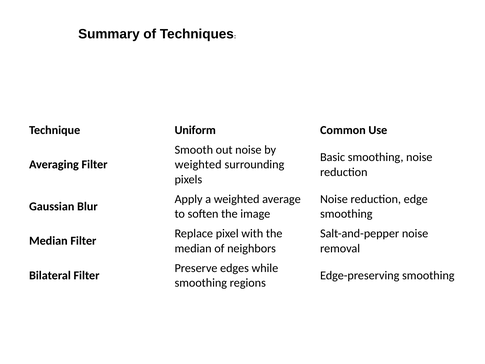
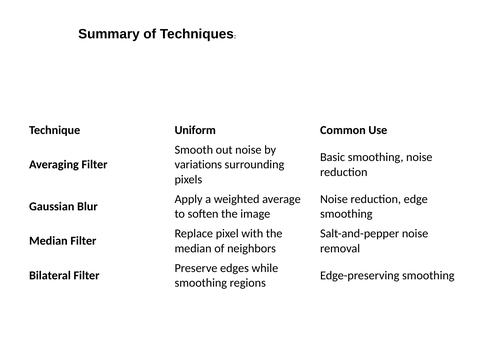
weighted: weighted -> variations (198, 164)
